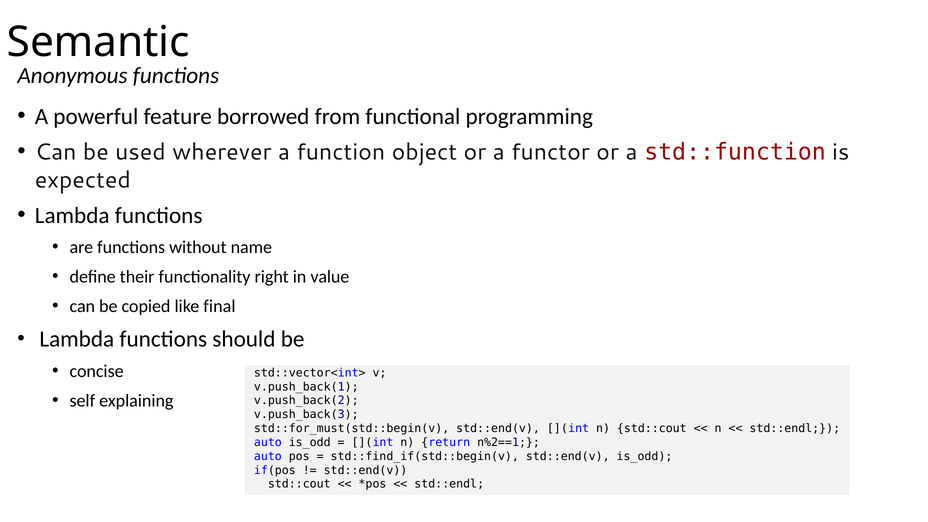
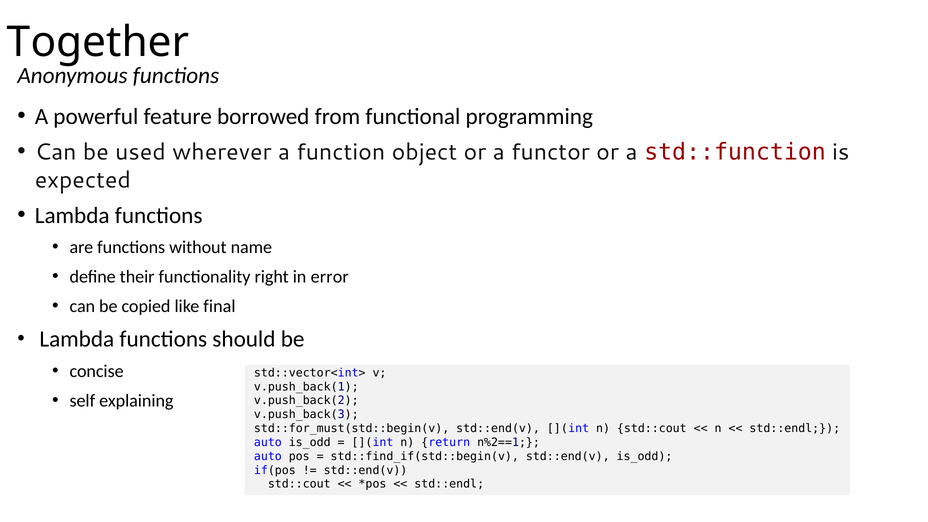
Semantic: Semantic -> Together (98, 42)
value: value -> error (330, 277)
